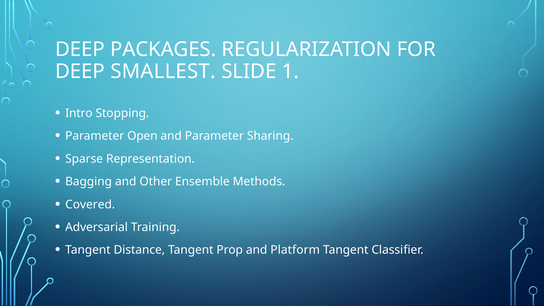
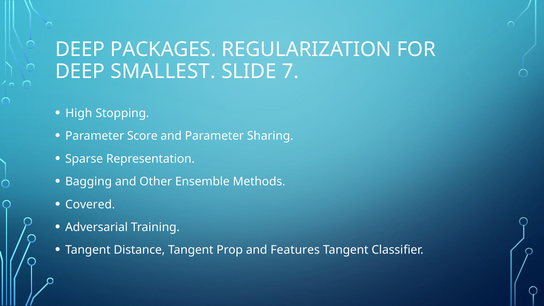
1: 1 -> 7 (290, 71)
Intro: Intro -> High (79, 113)
Open: Open -> Score (142, 136)
Platform: Platform -> Features (295, 250)
